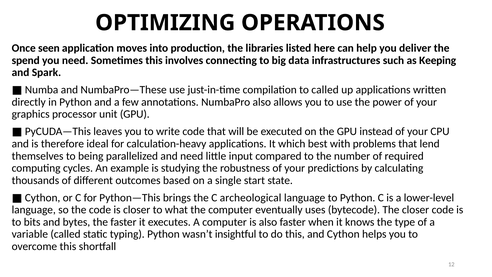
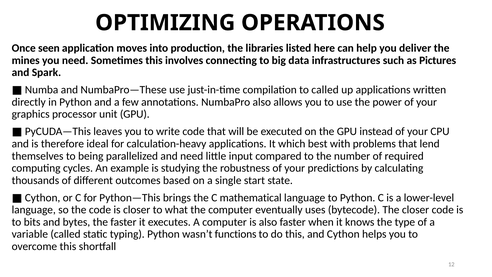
spend: spend -> mines (26, 60)
Keeping: Keeping -> Pictures (438, 60)
archeological: archeological -> mathematical (251, 197)
insightful: insightful -> functions (236, 234)
